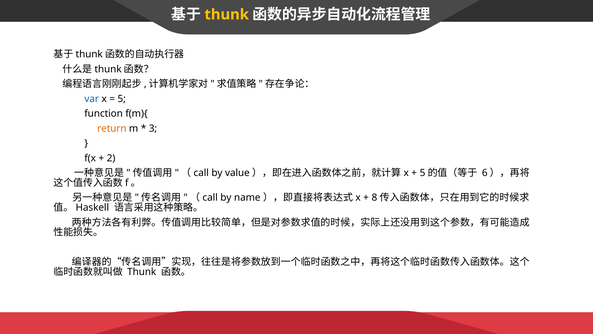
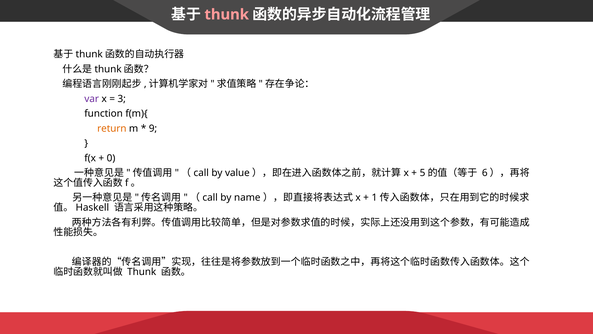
thunk colour: yellow -> pink (227, 15)
var colour: blue -> purple (92, 99)
5: 5 -> 3 (122, 99)
3: 3 -> 9 (153, 128)
2: 2 -> 0 (111, 158)
8: 8 -> 1 (374, 197)
